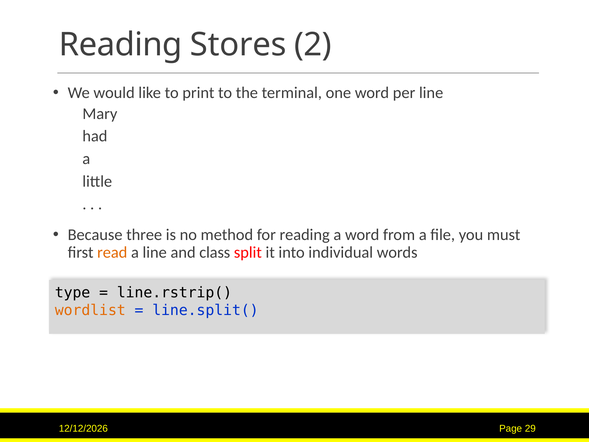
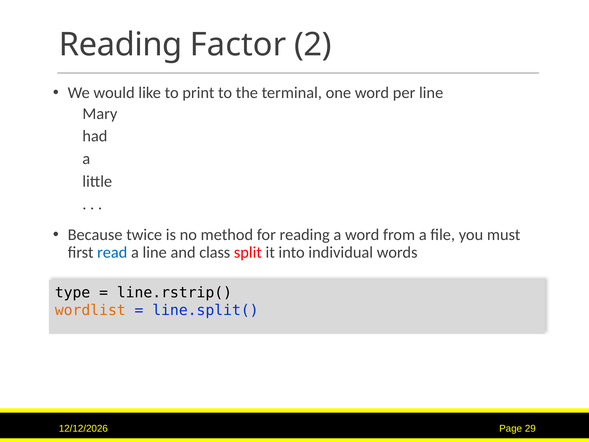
Stores: Stores -> Factor (238, 45)
three: three -> twice (144, 235)
read colour: orange -> blue (112, 252)
